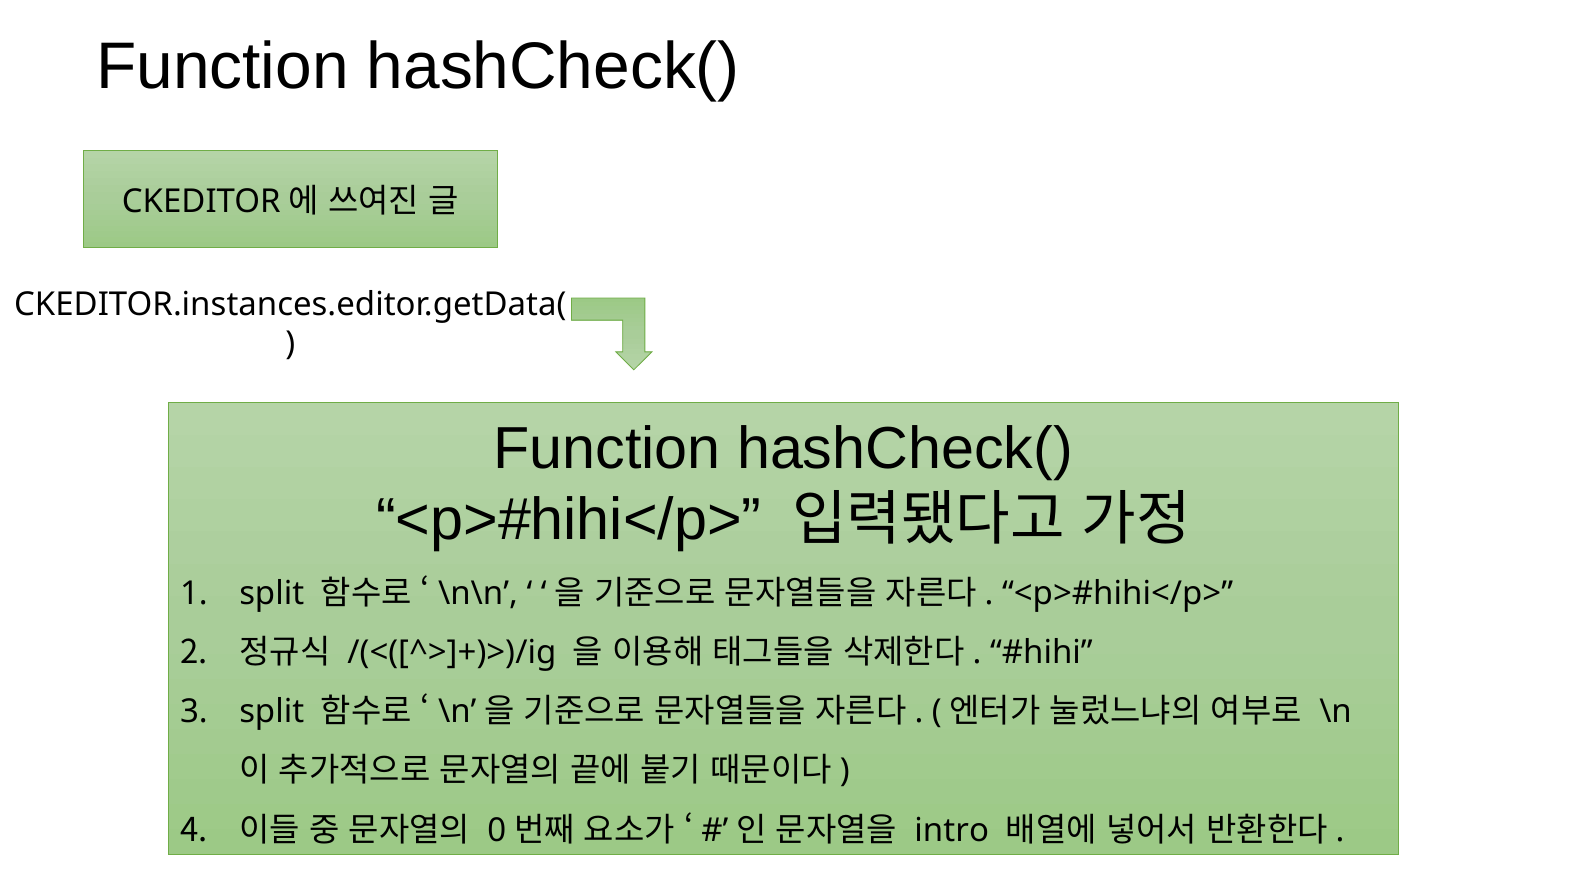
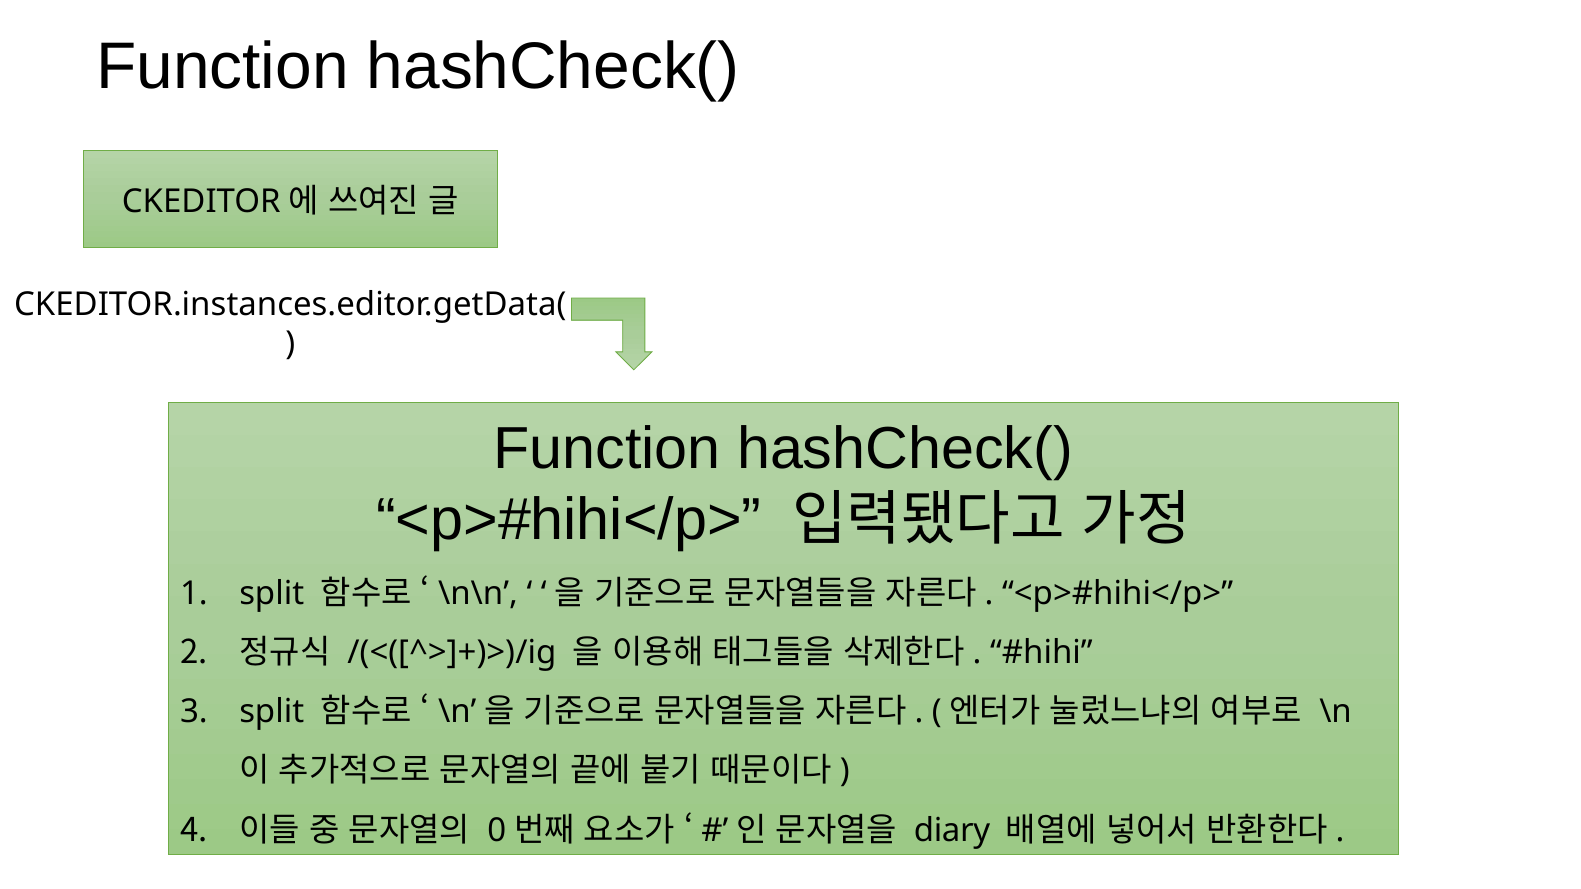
intro: intro -> diary (952, 831)
